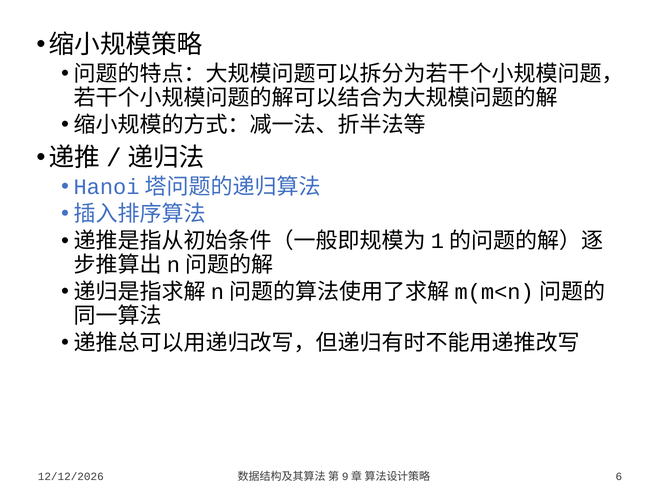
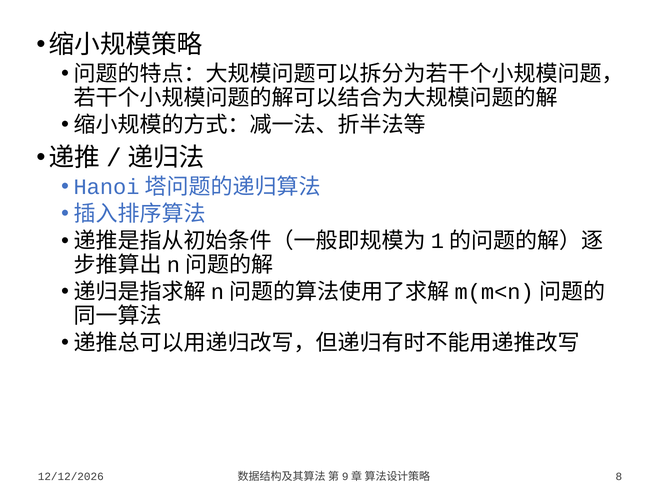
6: 6 -> 8 (619, 477)
